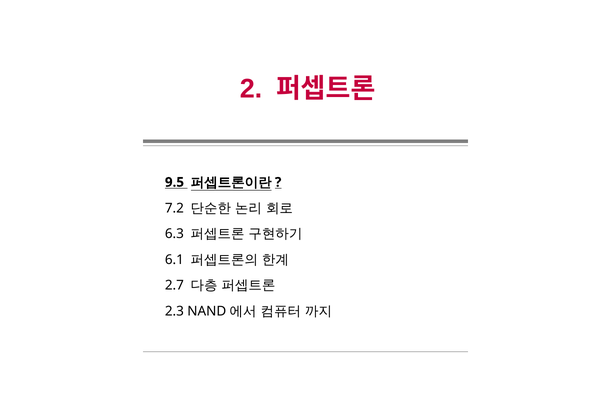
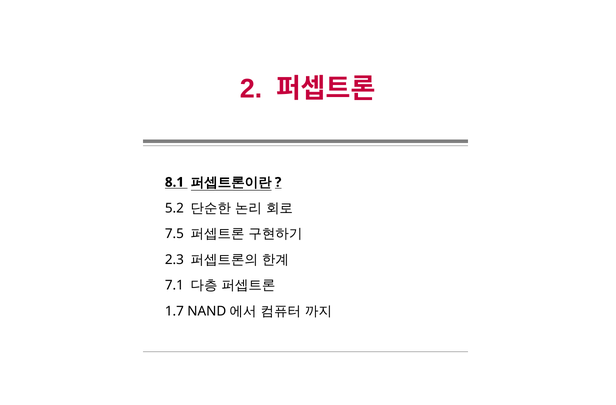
9.5: 9.5 -> 8.1 (174, 182)
7.2: 7.2 -> 5.2 (174, 208)
6.3: 6.3 -> 7.5 (174, 234)
6.1: 6.1 -> 2.3 (174, 259)
2.7: 2.7 -> 7.1 (174, 285)
2.3: 2.3 -> 1.7 (174, 311)
